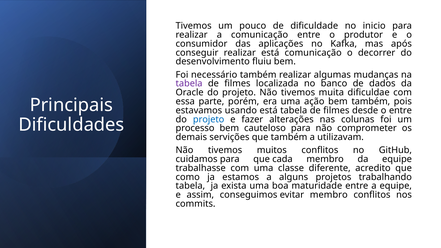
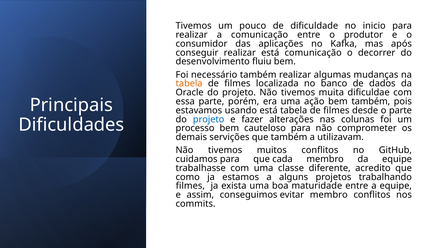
tabela colour: purple -> orange (189, 84)
o entre: entre -> parte (400, 110)
tabela: tabela -> filmes (190, 186)
